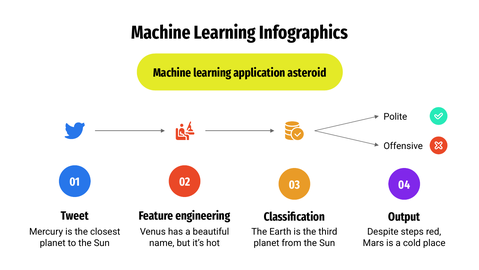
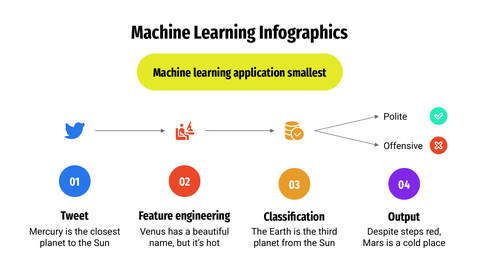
asteroid: asteroid -> smallest (307, 73)
